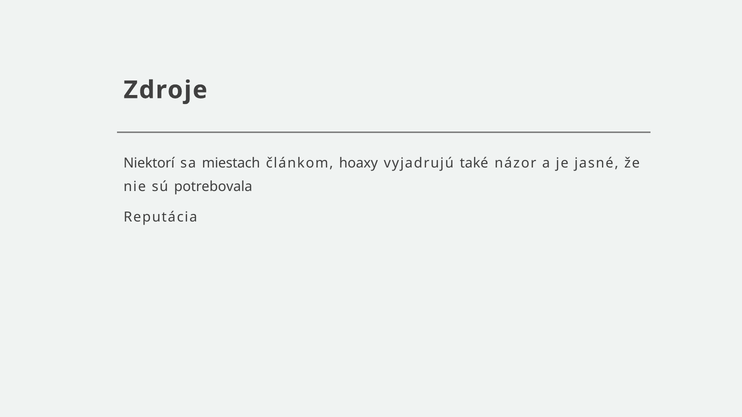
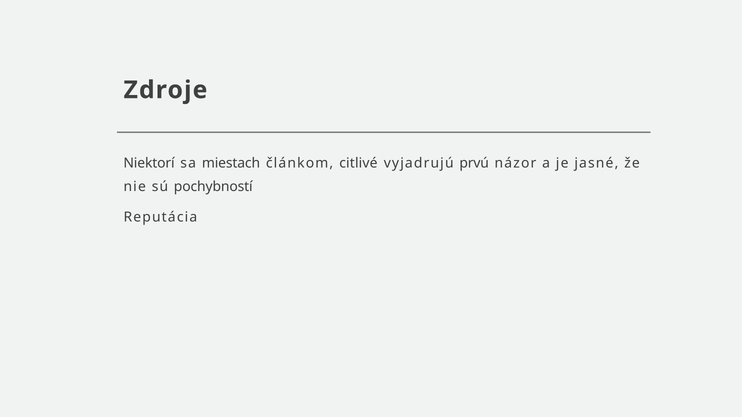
hoaxy: hoaxy -> citlivé (358, 163)
také: také -> prvú (474, 163)
potrebovala: potrebovala -> pochybností (213, 187)
